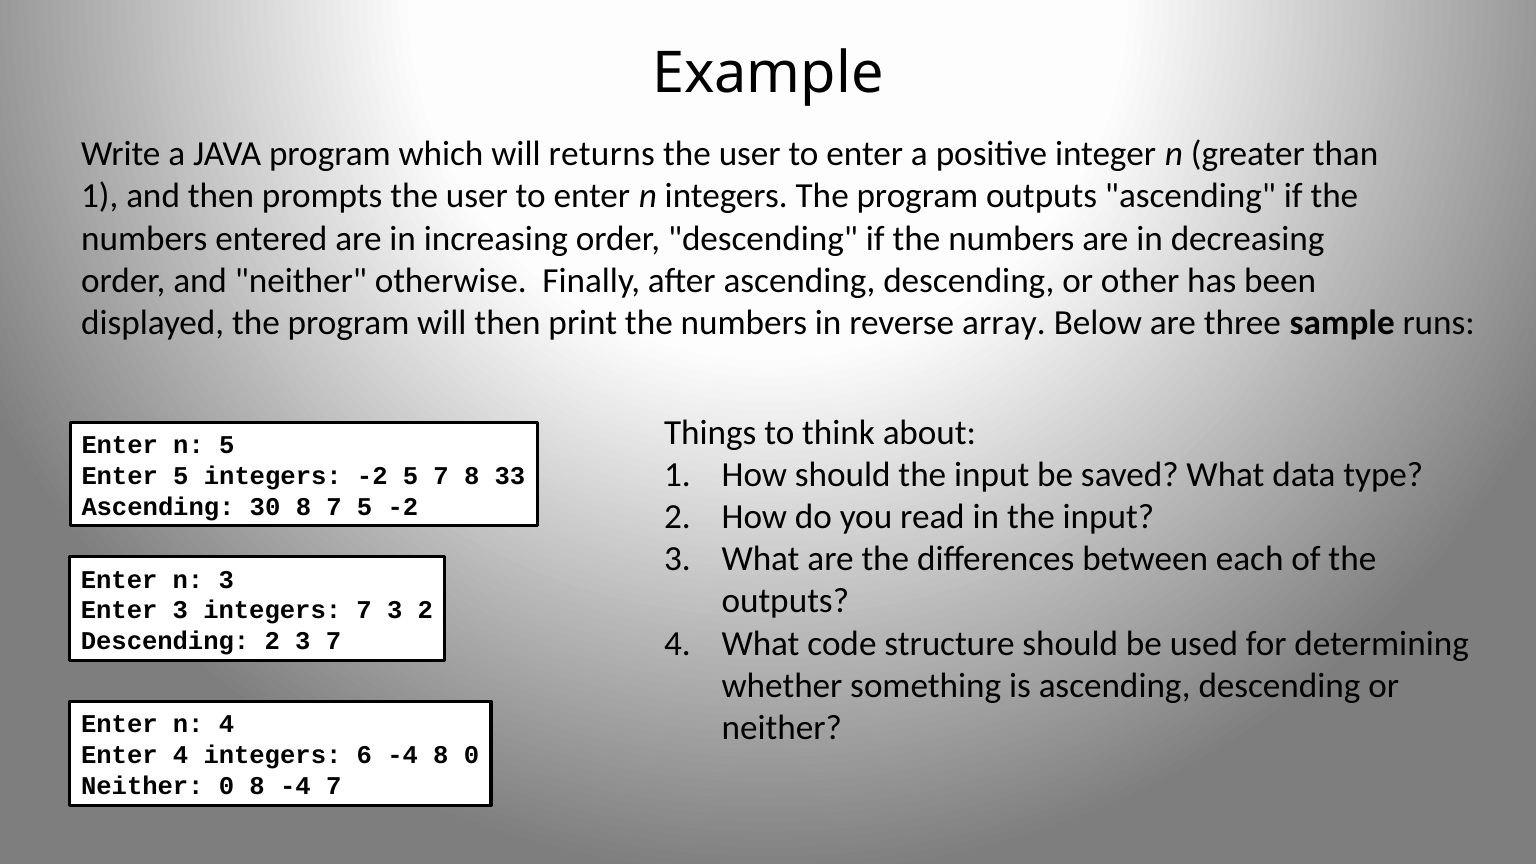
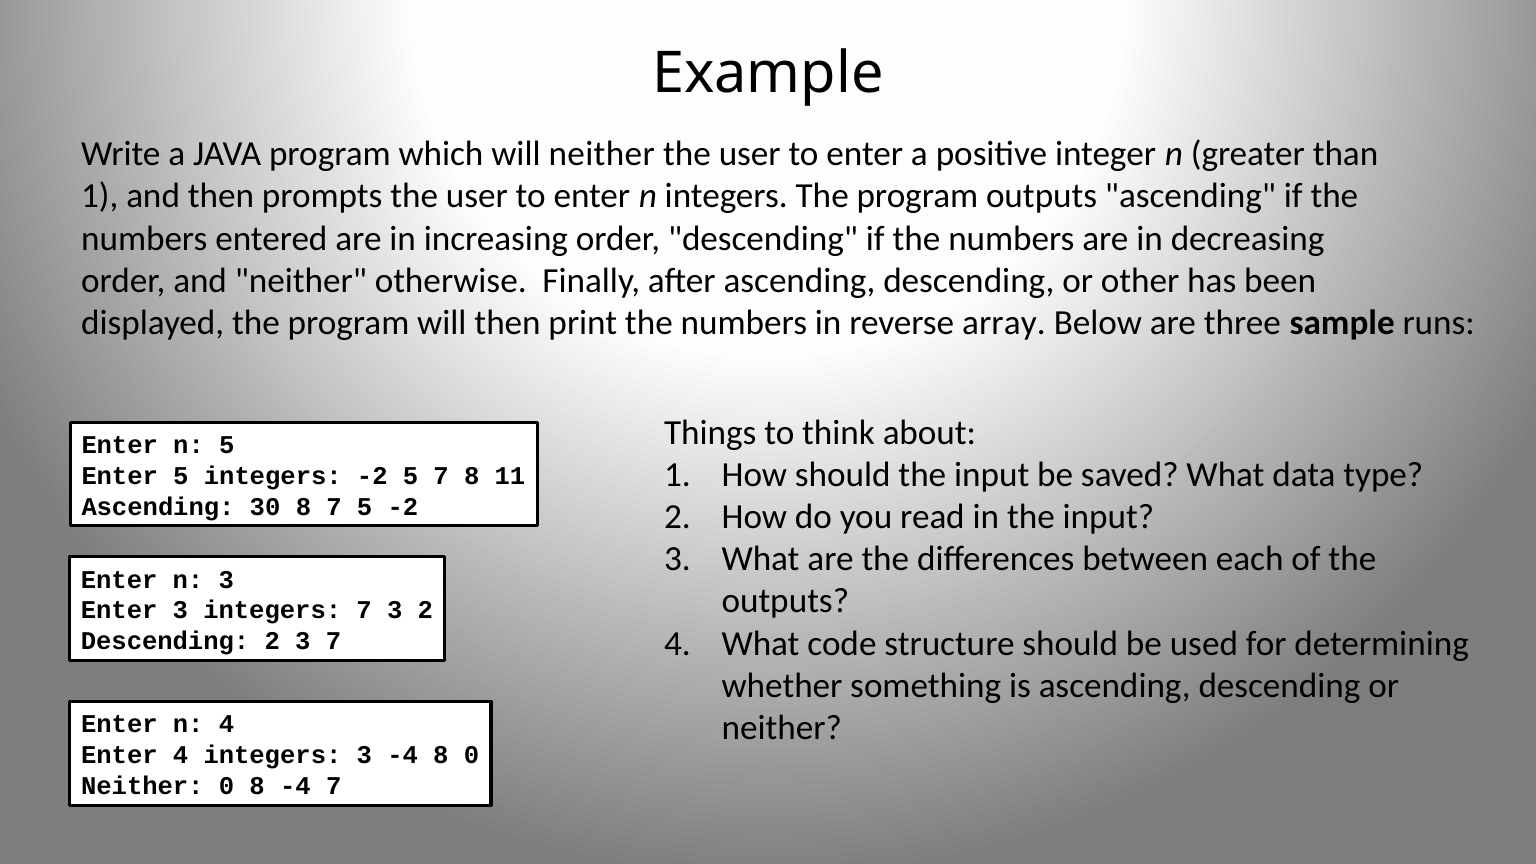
will returns: returns -> neither (602, 154)
33: 33 -> 11 (510, 476)
integers 6: 6 -> 3 (364, 755)
